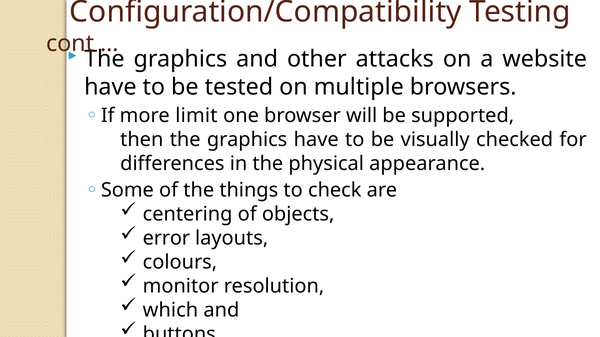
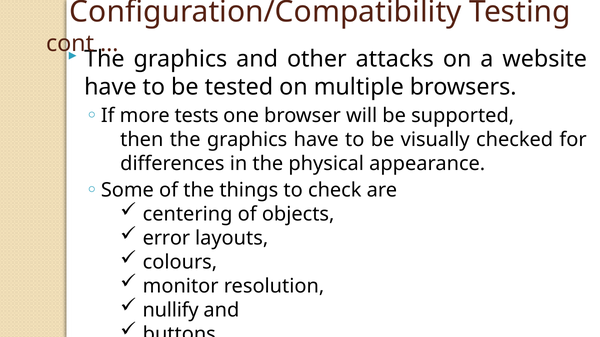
limit: limit -> tests (197, 116)
which: which -> nullify (171, 311)
